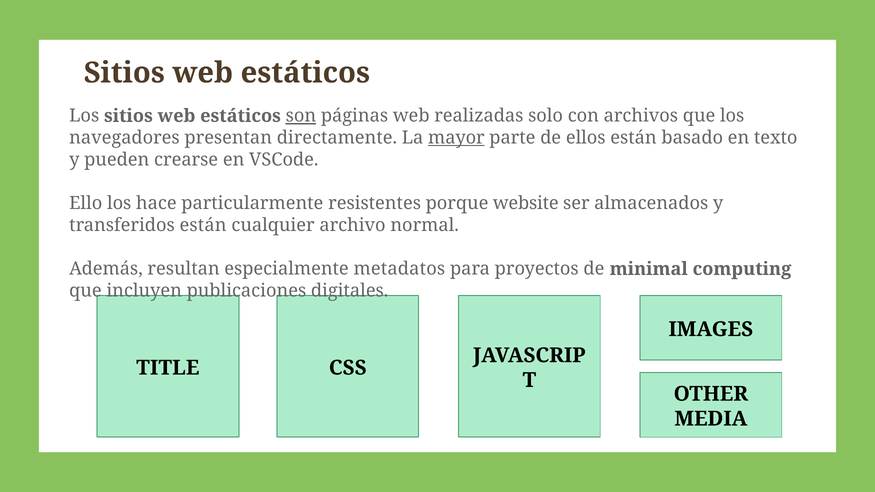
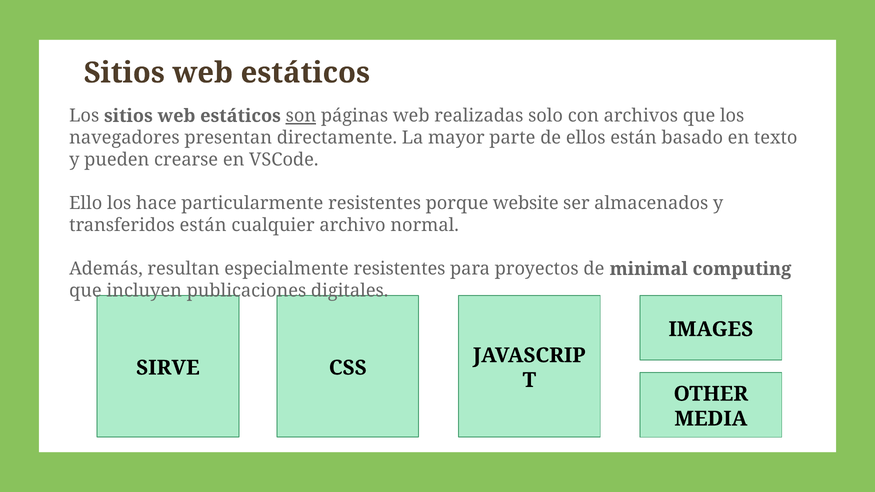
mayor underline: present -> none (456, 138)
especialmente metadatos: metadatos -> resistentes (399, 269)
TITLE: TITLE -> SIRVE (168, 368)
